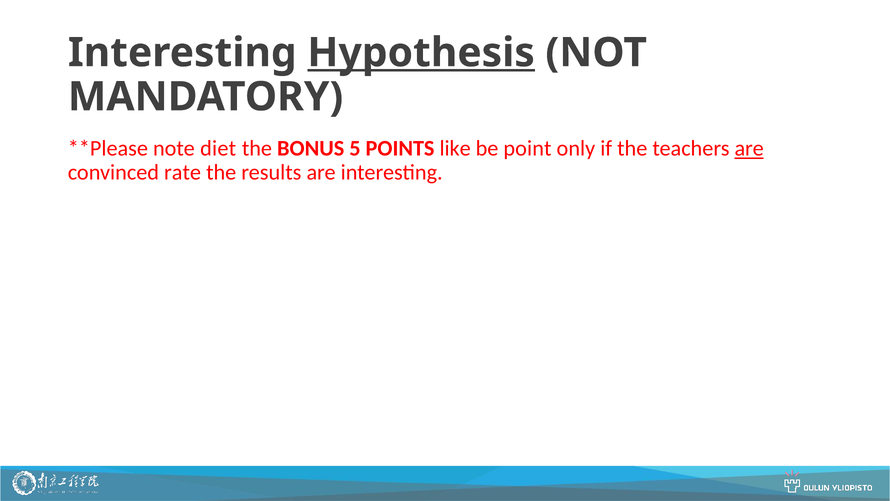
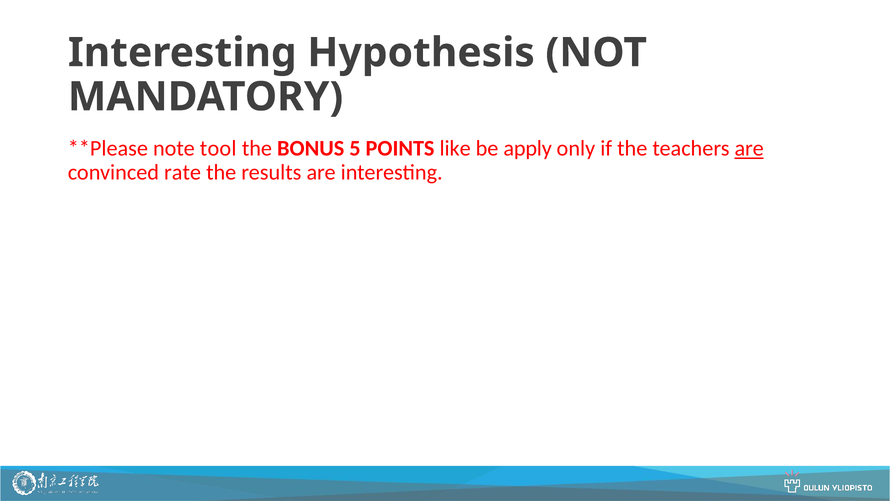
Hypothesis underline: present -> none (421, 53)
diet: diet -> tool (218, 148)
point: point -> apply (528, 148)
